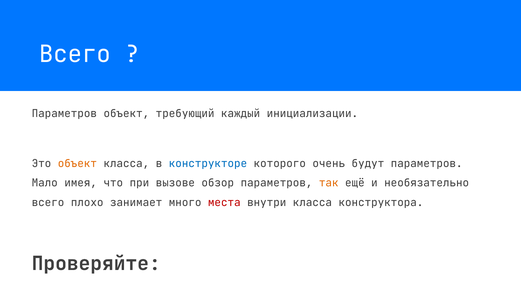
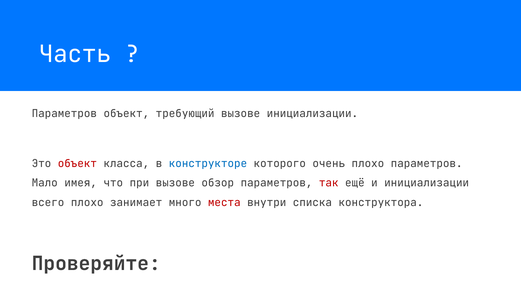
Всего: Всего -> Часть (75, 54)
требующий каждый: каждый -> вызове (241, 114)
объект colour: orange -> red (77, 164)
очень будут: будут -> плохо (368, 164)
так colour: orange -> red (329, 183)
и необязательно: необязательно -> инициализации (427, 183)
внутри класса: класса -> списка (312, 203)
